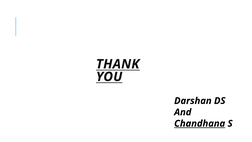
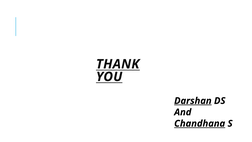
Darshan underline: none -> present (193, 101)
